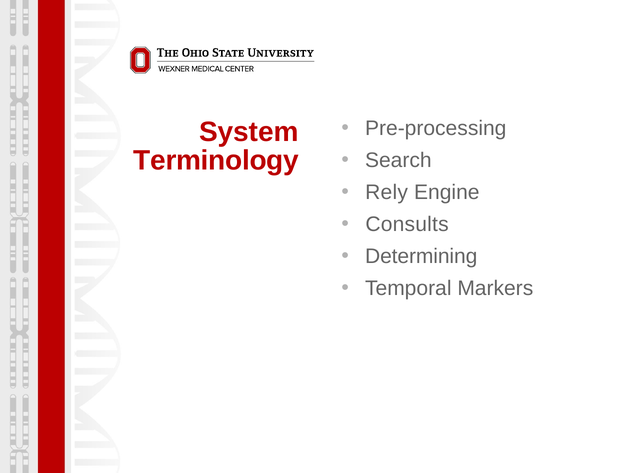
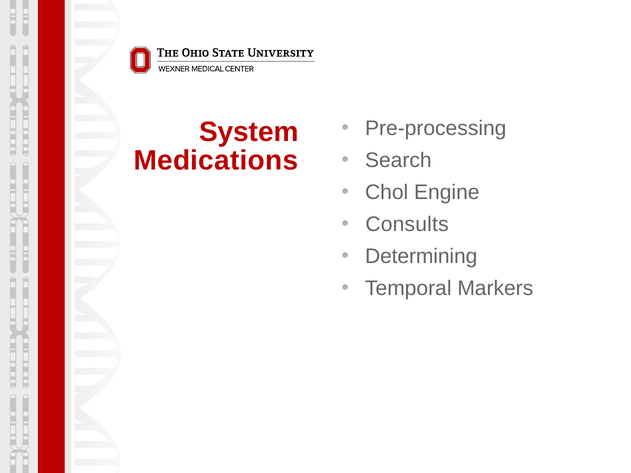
Terminology: Terminology -> Medications (216, 161)
Rely: Rely -> Chol (387, 192)
